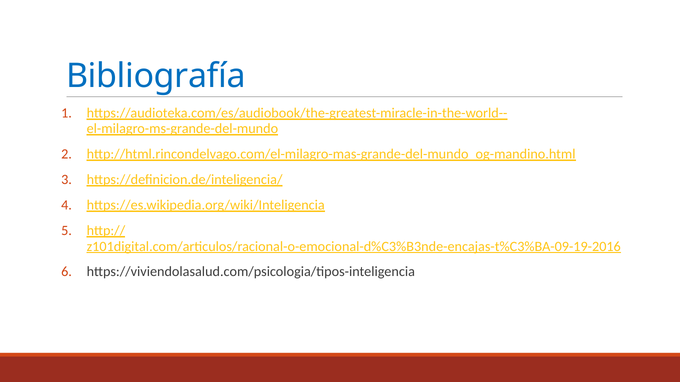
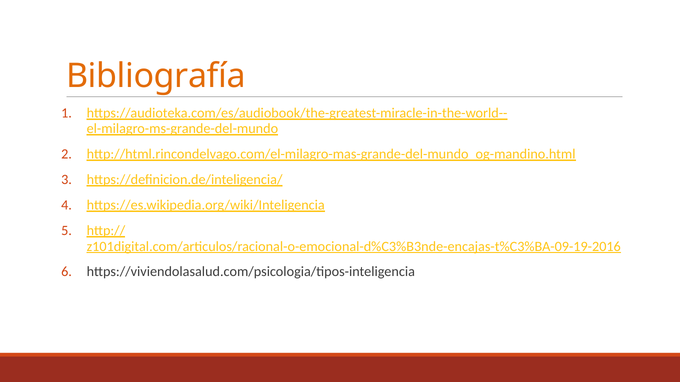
Bibliografía colour: blue -> orange (156, 76)
